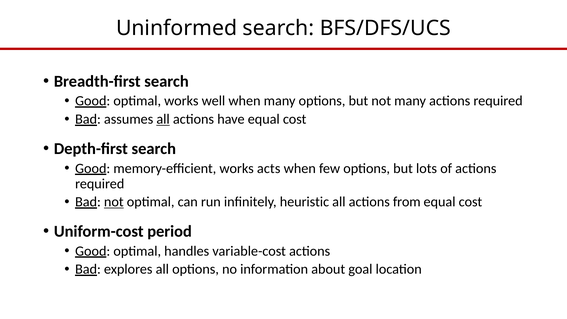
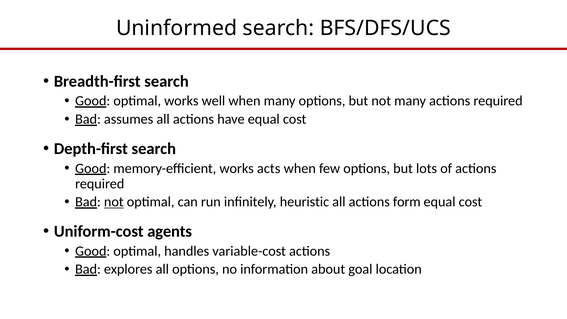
all underline: present -> none (163, 119)
from: from -> form (407, 202)
period: period -> agents (170, 231)
